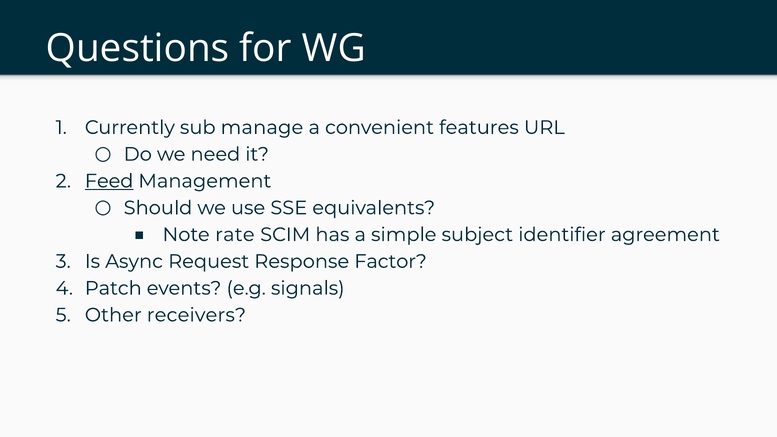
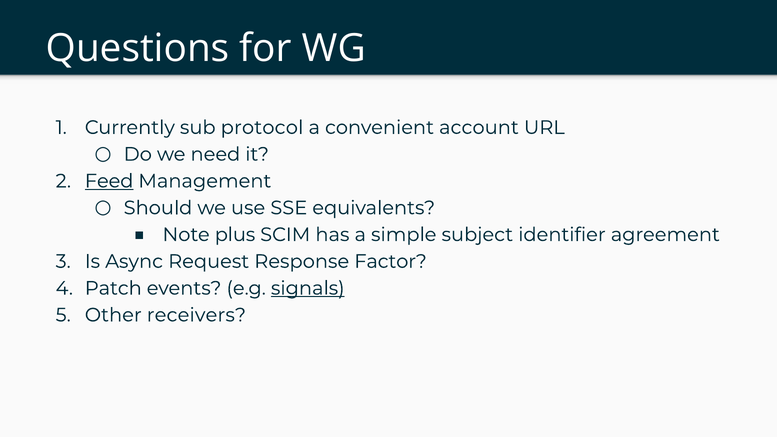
manage: manage -> protocol (262, 127)
features: features -> account (479, 127)
rate: rate -> plus (235, 235)
signals underline: none -> present (308, 288)
